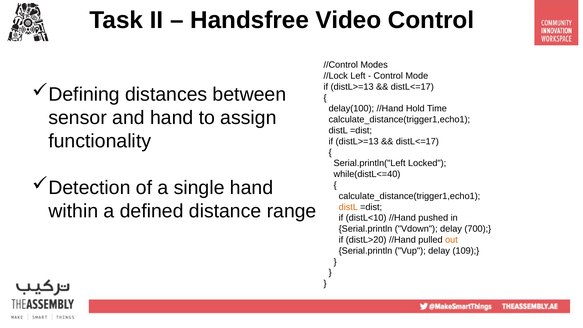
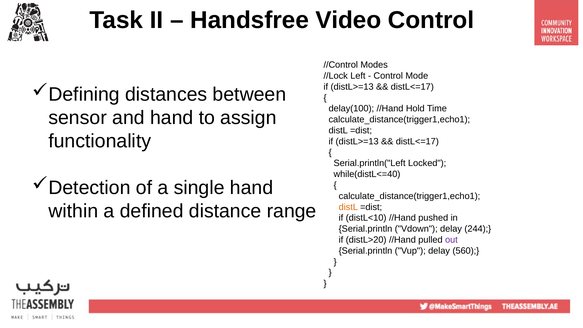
700: 700 -> 244 (478, 229)
out colour: orange -> purple (451, 240)
109: 109 -> 560 (466, 251)
